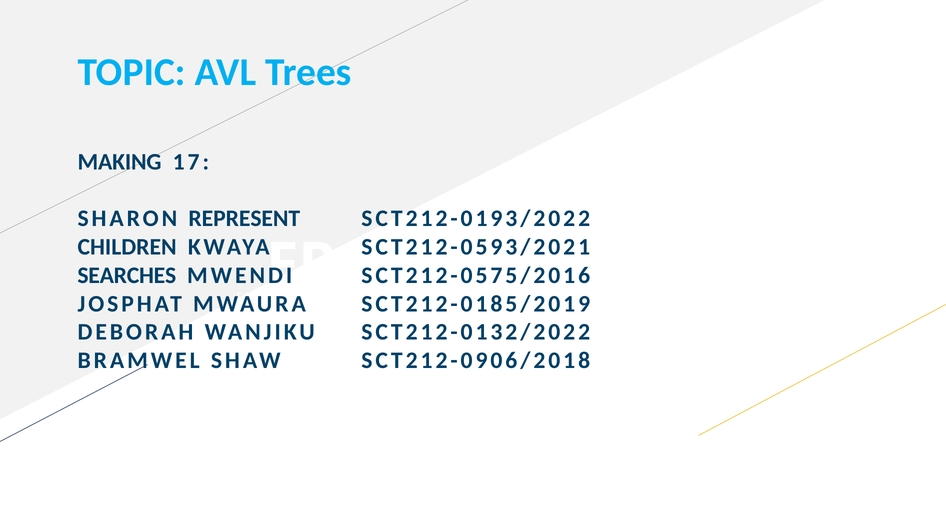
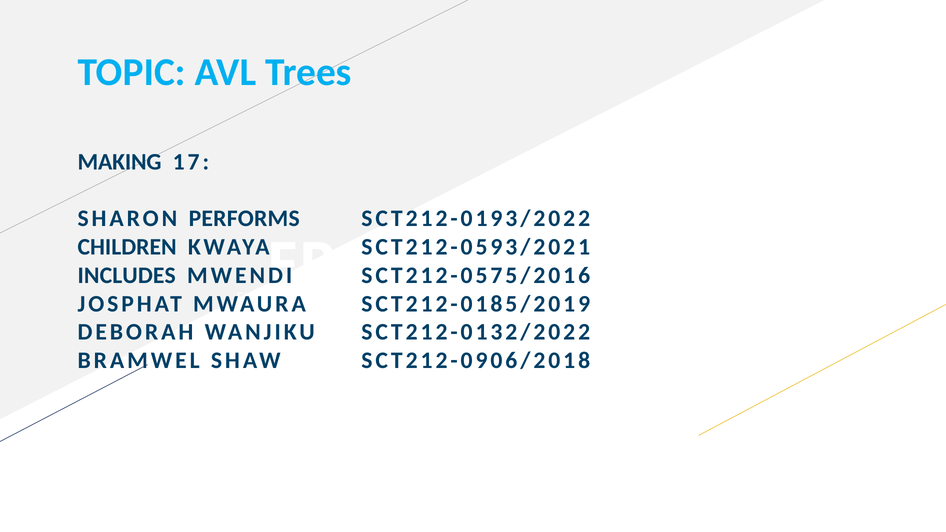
REPRESENT: REPRESENT -> PERFORMS (244, 219)
SEARCHES: SEARCHES -> INCLUDES (127, 275)
